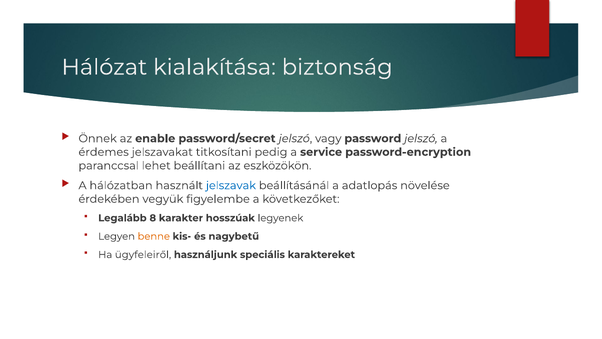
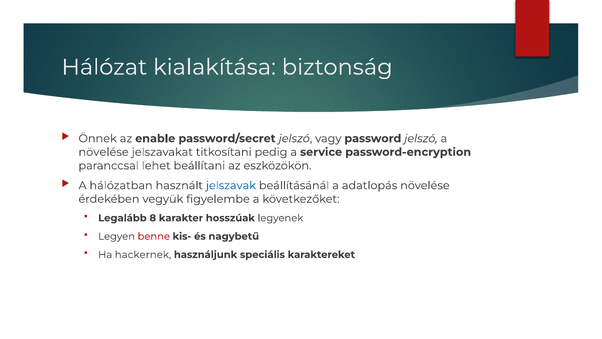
érdemes: érdemes -> növelése (104, 152)
benne colour: orange -> red (154, 236)
ügyfeleiről: ügyfeleiről -> hackernek (143, 254)
